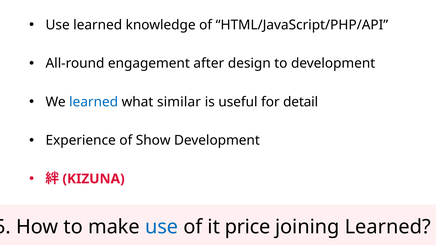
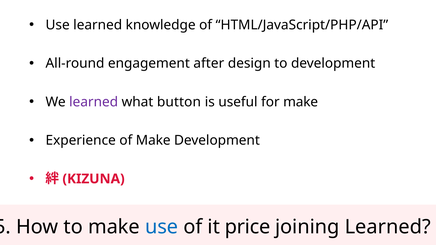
learned colour: blue -> purple (94, 102)
similar: similar -> button (179, 102)
for detail: detail -> make (301, 102)
of Show: Show -> Make (153, 140)
